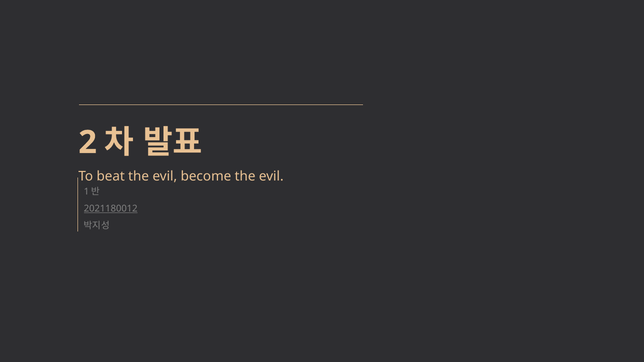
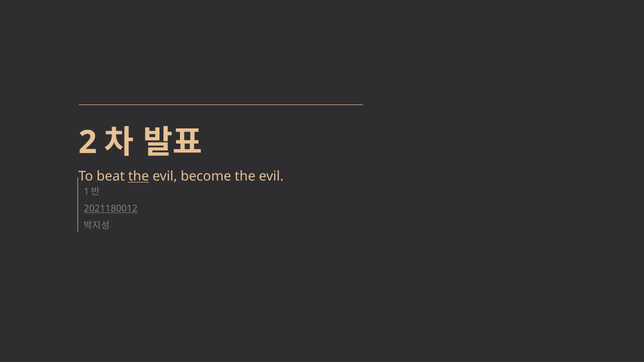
the underline: none -> present (139, 177)
